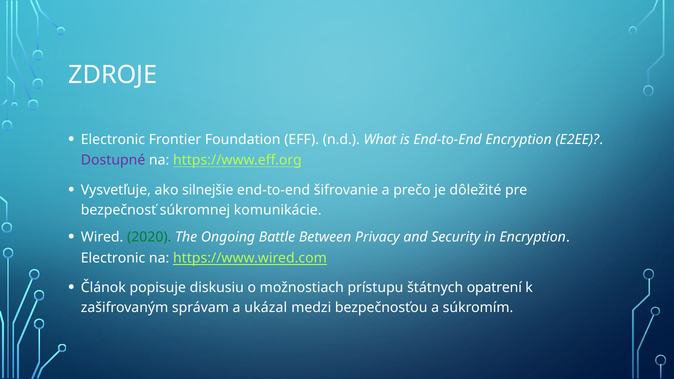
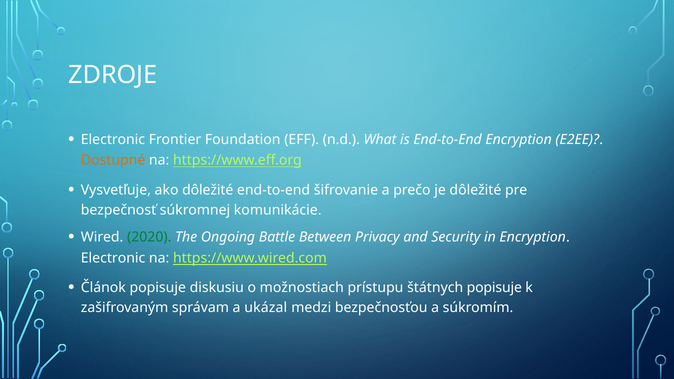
Dostupné colour: purple -> orange (113, 160)
ako silnejšie: silnejšie -> dôležité (208, 190)
štátnych opatrení: opatrení -> popisuje (494, 288)
